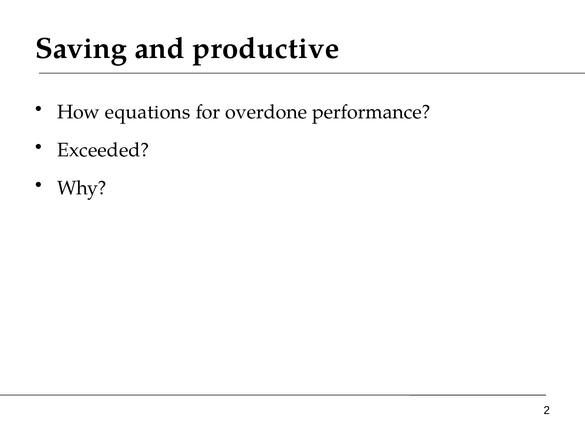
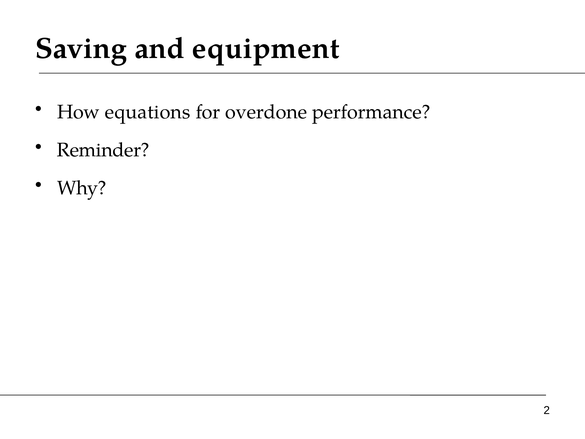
productive: productive -> equipment (266, 48)
Exceeded: Exceeded -> Reminder (103, 150)
